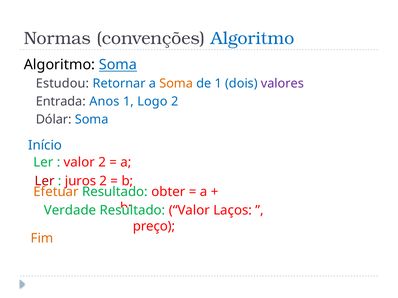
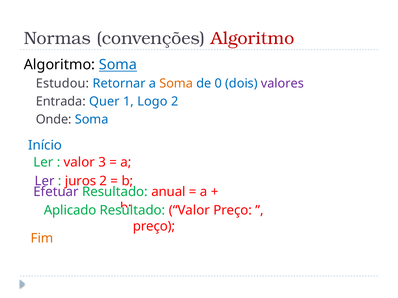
Algoritmo colour: blue -> red (252, 38)
de 1: 1 -> 0 (218, 84)
Anos: Anos -> Quer (104, 102)
Dólar: Dólar -> Onde (54, 120)
valor 2: 2 -> 3 (102, 163)
Ler colour: red -> purple (45, 181)
Efetuar colour: orange -> purple (56, 192)
obter: obter -> anual (168, 192)
Verdade: Verdade -> Aplicado (70, 211)
Valor Laços: Laços -> Preço (233, 211)
